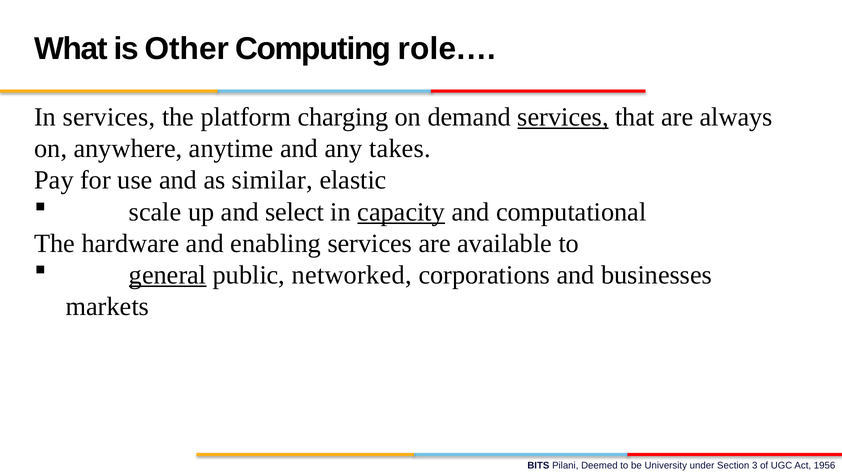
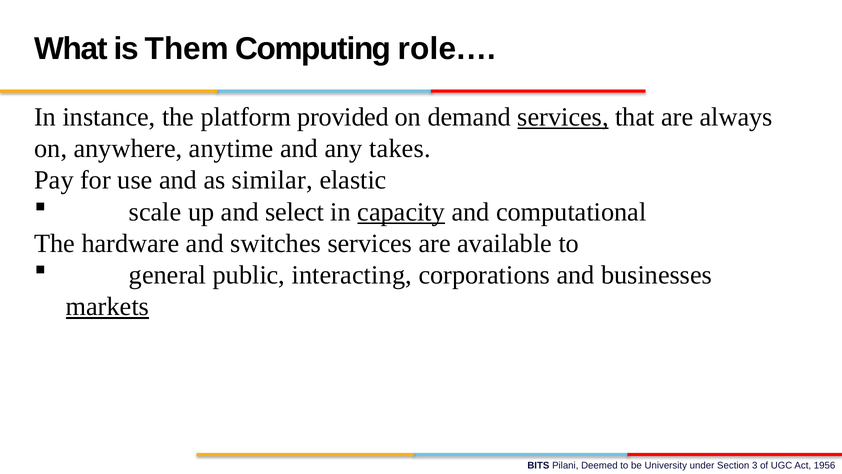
Other: Other -> Them (187, 49)
In services: services -> instance (109, 117)
charging: charging -> provided (343, 117)
enabling: enabling -> switches (276, 243)
general underline: present -> none (168, 275)
networked: networked -> interacting (352, 275)
markets underline: none -> present (107, 306)
